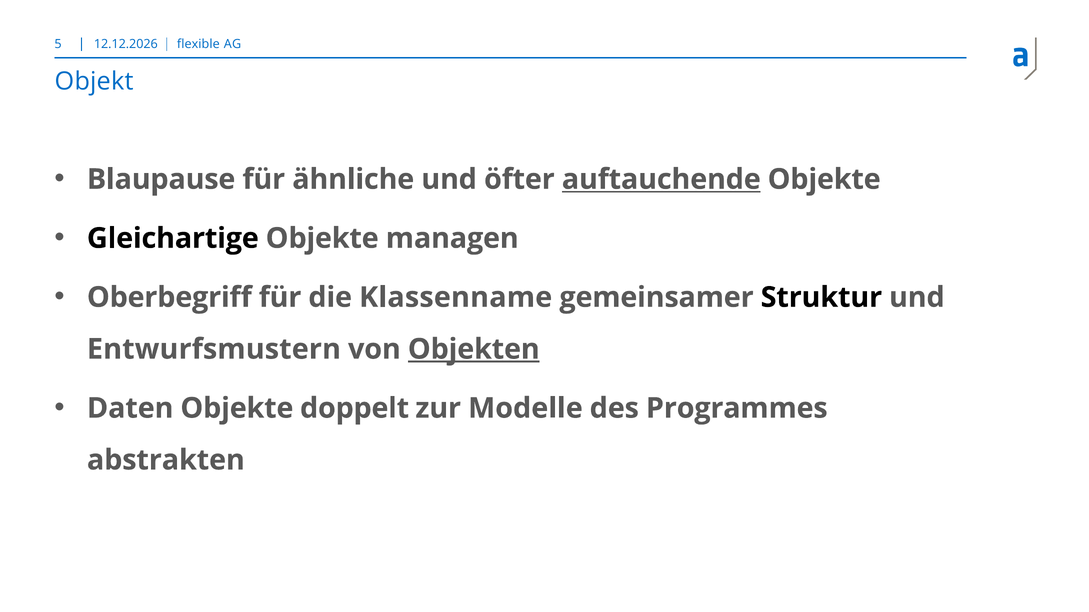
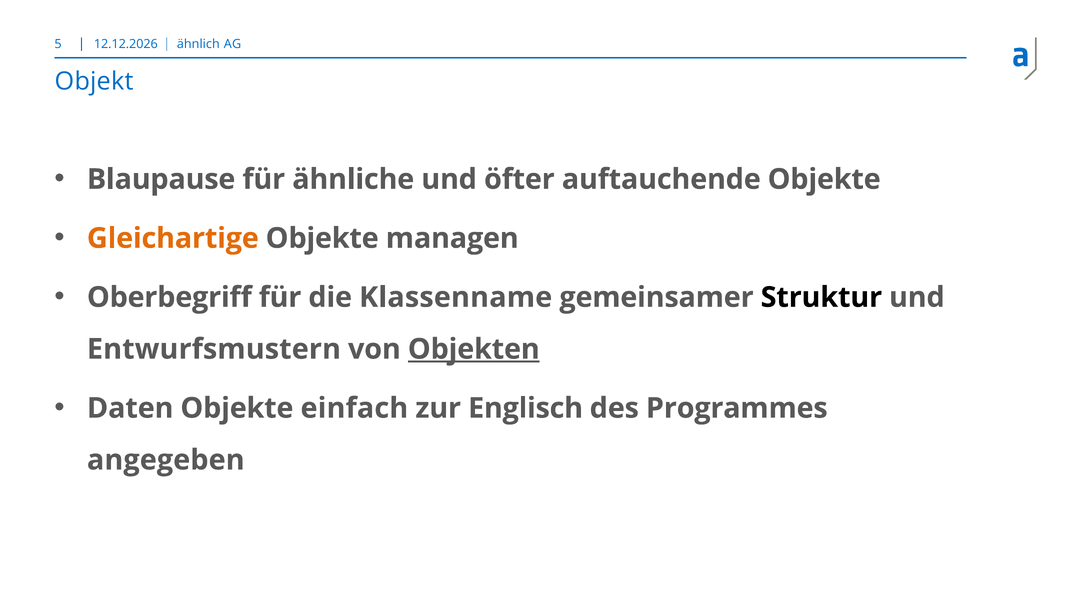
flexible: flexible -> ähnlich (198, 44)
auftauchende underline: present -> none (661, 179)
Gleichartige colour: black -> orange (173, 238)
doppelt: doppelt -> einfach (354, 408)
Modelle: Modelle -> Englisch (526, 408)
abstrakten: abstrakten -> angegeben (166, 460)
